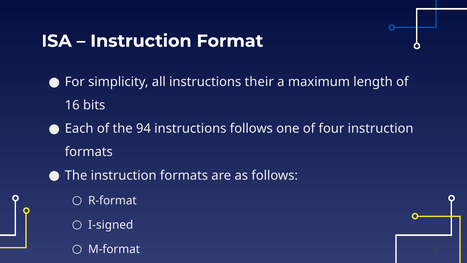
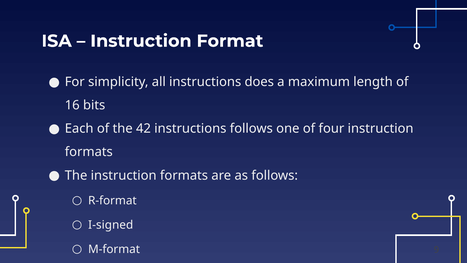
their: their -> does (259, 82)
94: 94 -> 42 (143, 128)
